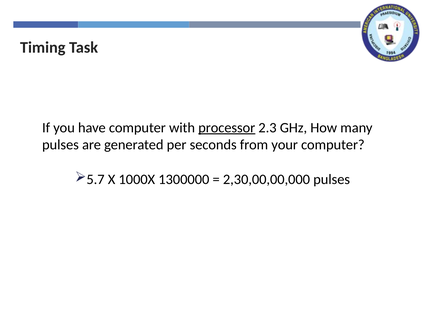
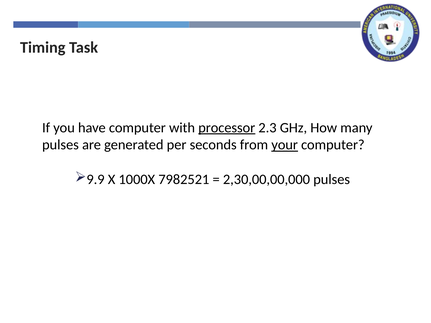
your underline: none -> present (285, 145)
5.7: 5.7 -> 9.9 (96, 180)
1300000: 1300000 -> 7982521 (184, 180)
